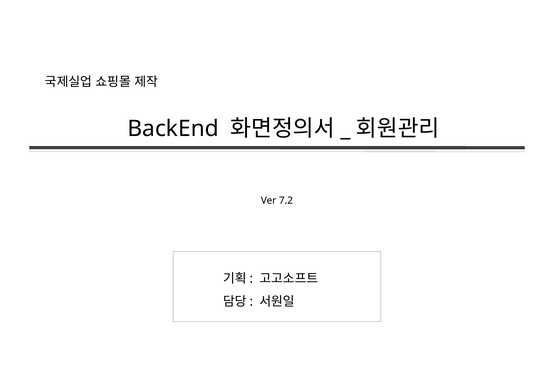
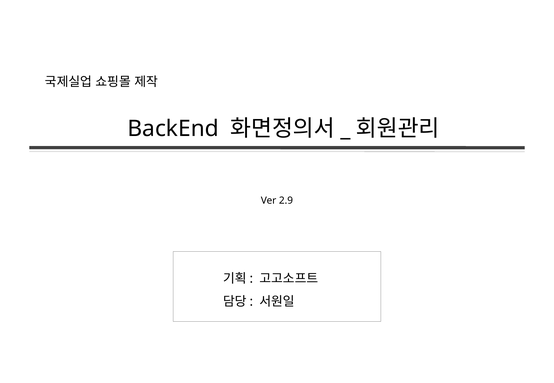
7.2: 7.2 -> 2.9 (286, 201)
